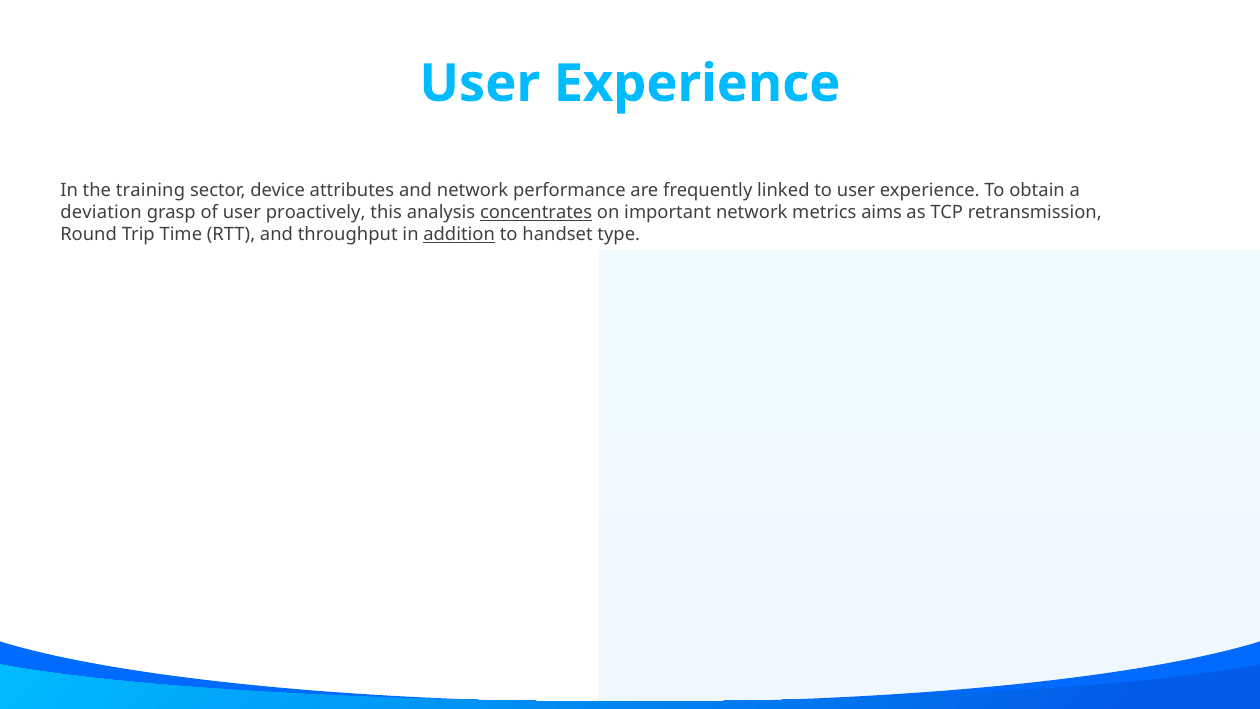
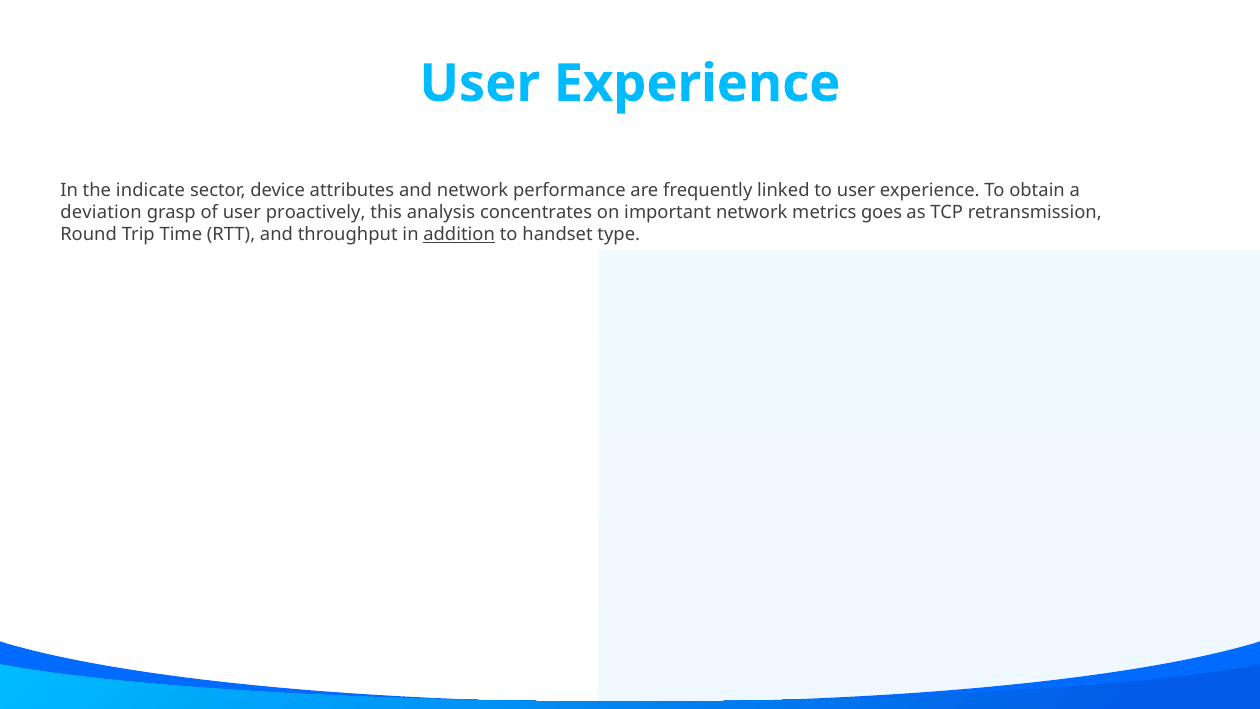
training: training -> indicate (151, 191)
concentrates underline: present -> none (536, 213)
aims: aims -> goes (882, 213)
